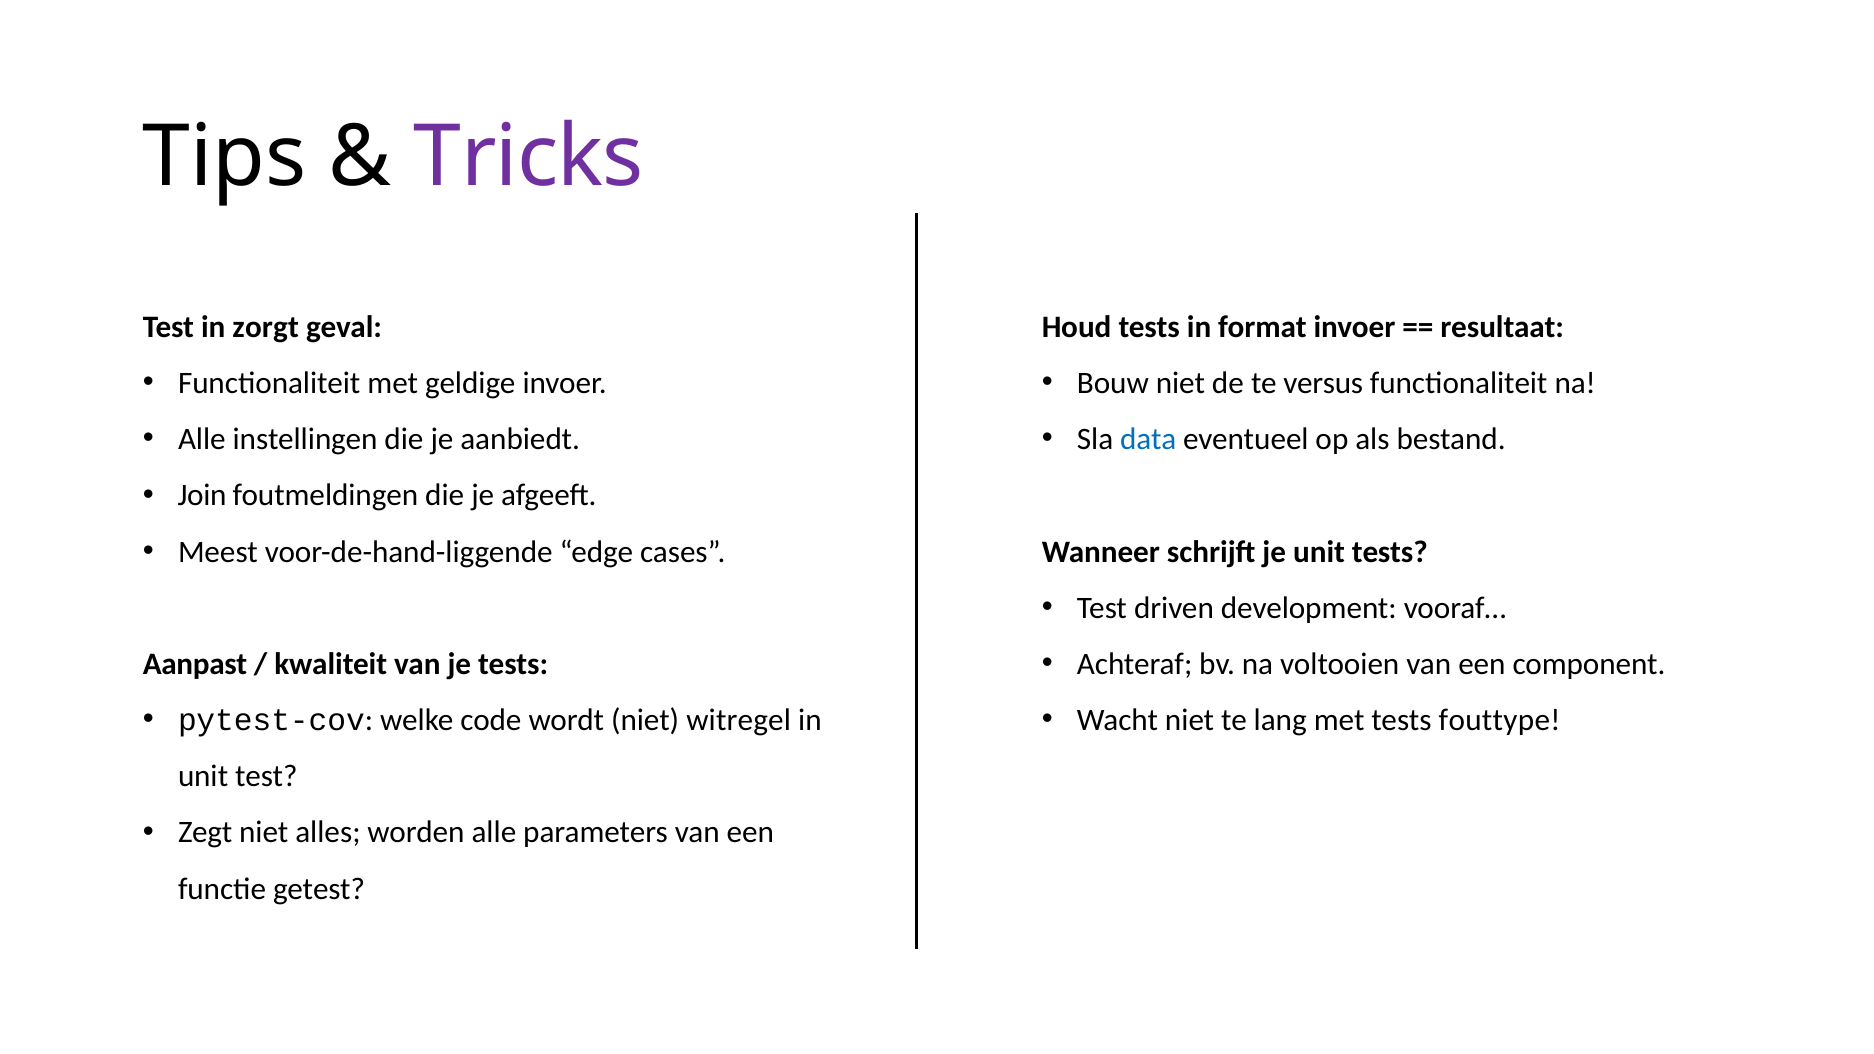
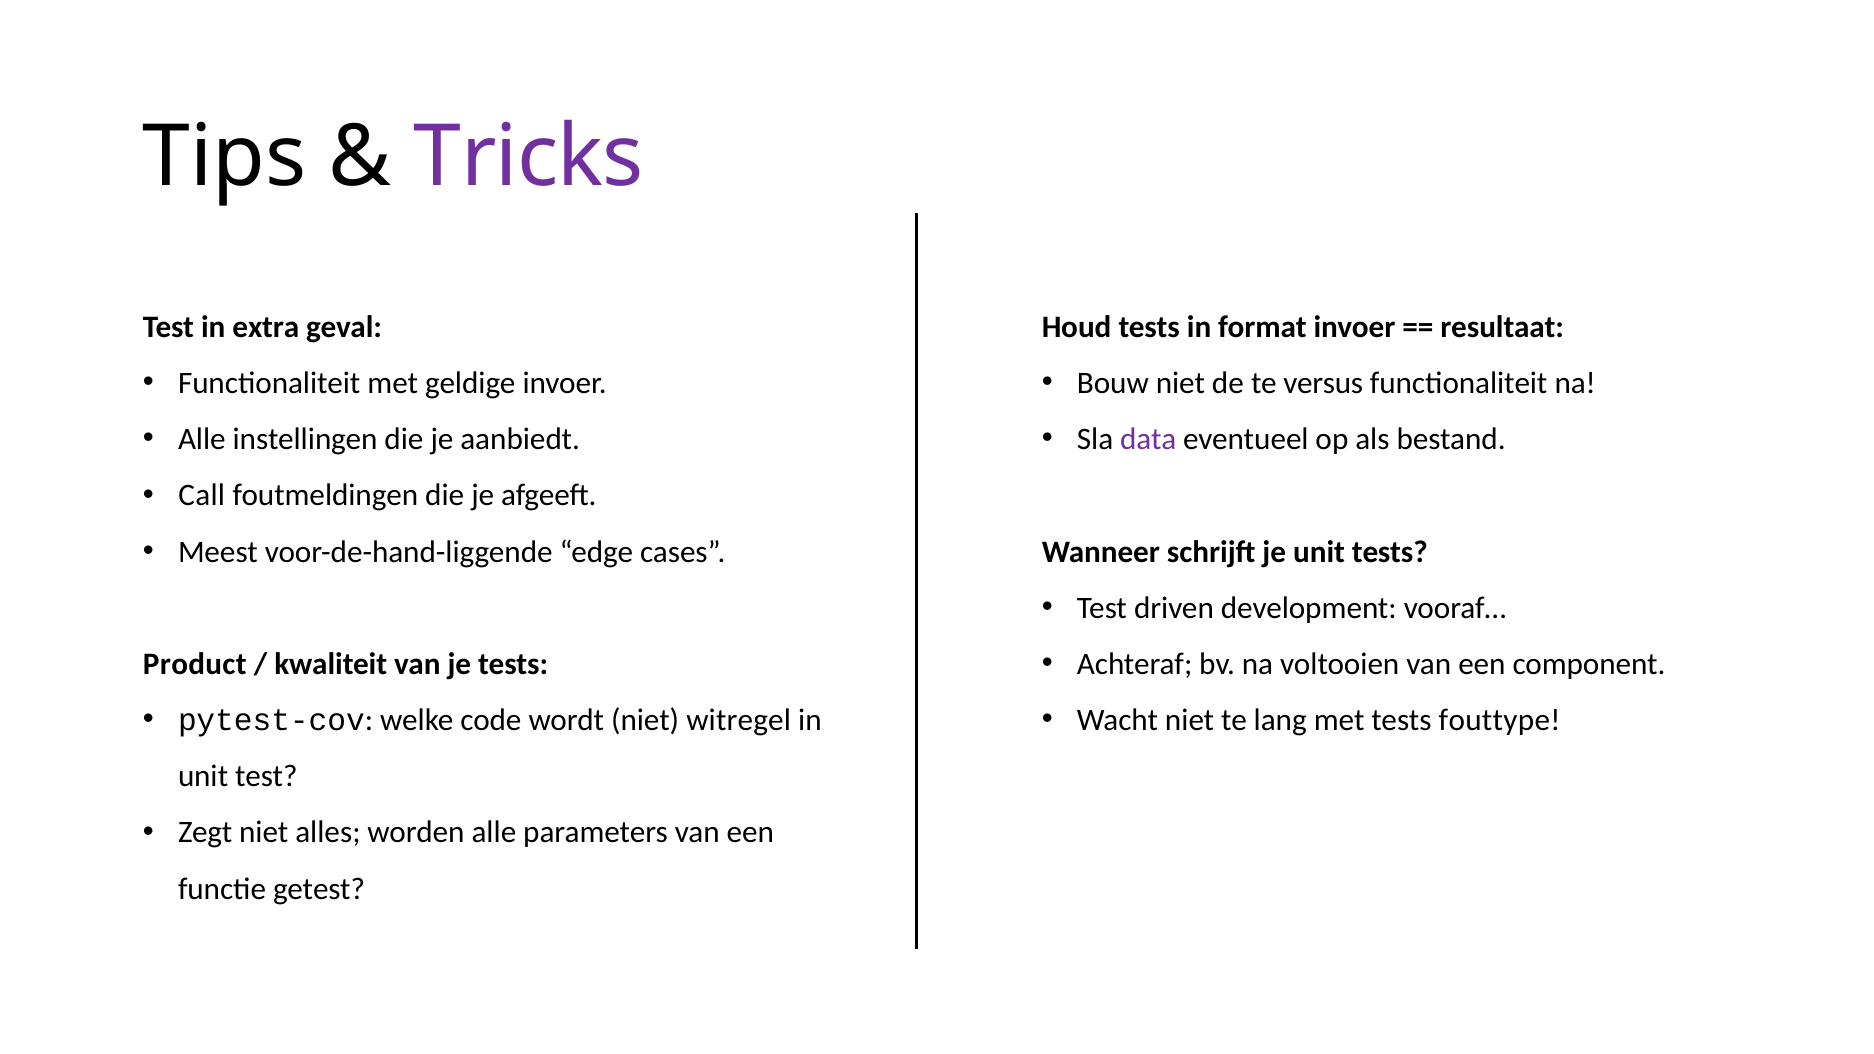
zorgt: zorgt -> extra (266, 327)
data colour: blue -> purple (1148, 440)
Join: Join -> Call (202, 496)
Aanpast: Aanpast -> Product (195, 664)
